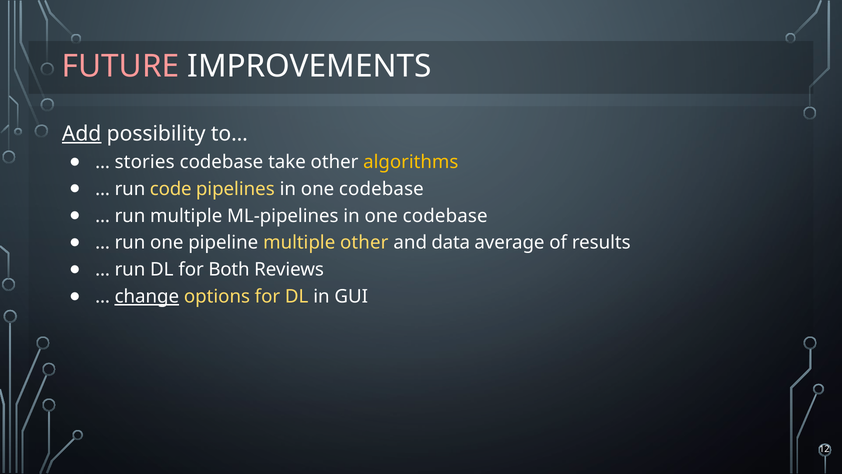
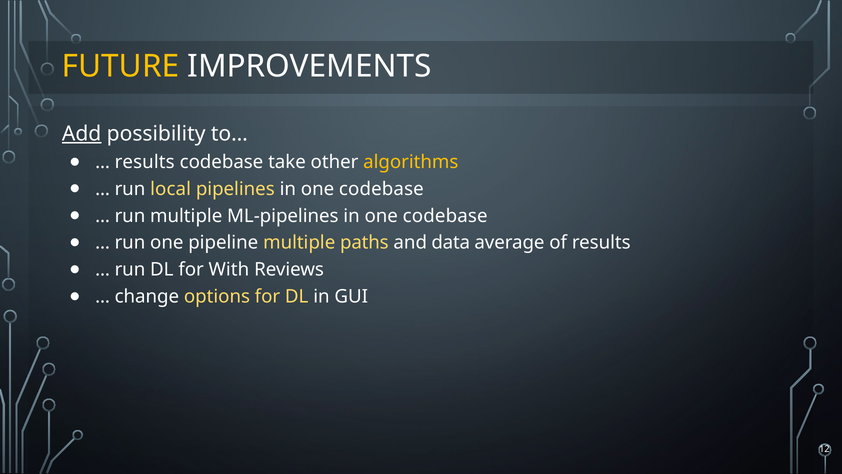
FUTURE colour: pink -> yellow (121, 66)
stories: stories -> results (145, 162)
code: code -> local (171, 189)
multiple other: other -> paths (364, 243)
Both: Both -> With (229, 270)
change underline: present -> none (147, 296)
